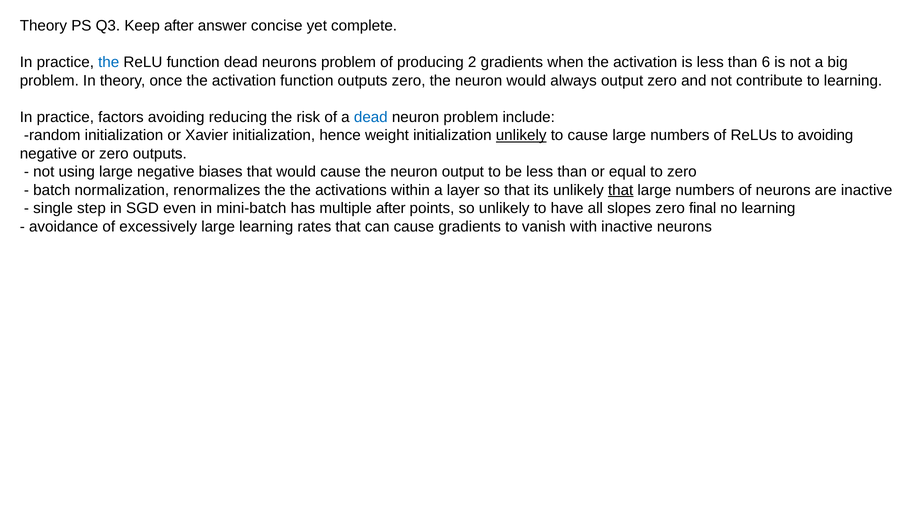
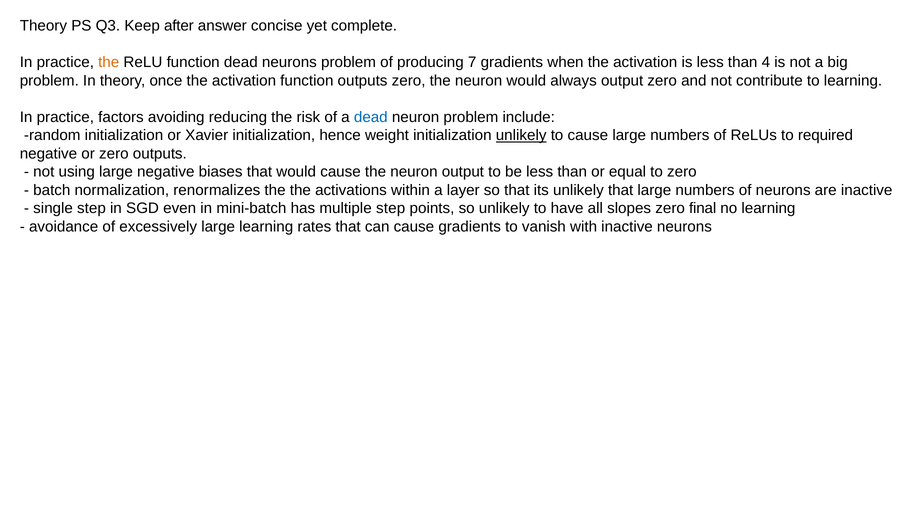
the colour: blue -> orange (109, 62)
2: 2 -> 7 (472, 62)
6: 6 -> 4 (766, 62)
to avoiding: avoiding -> required (825, 136)
that underline: present -> none (621, 190)
multiple after: after -> step (391, 209)
